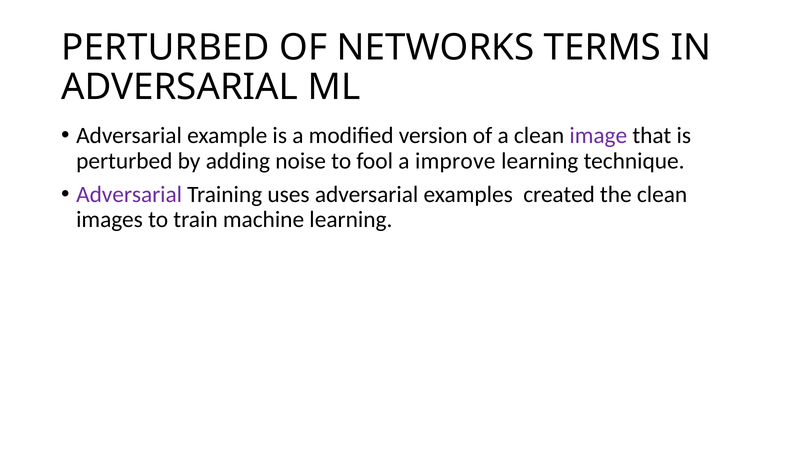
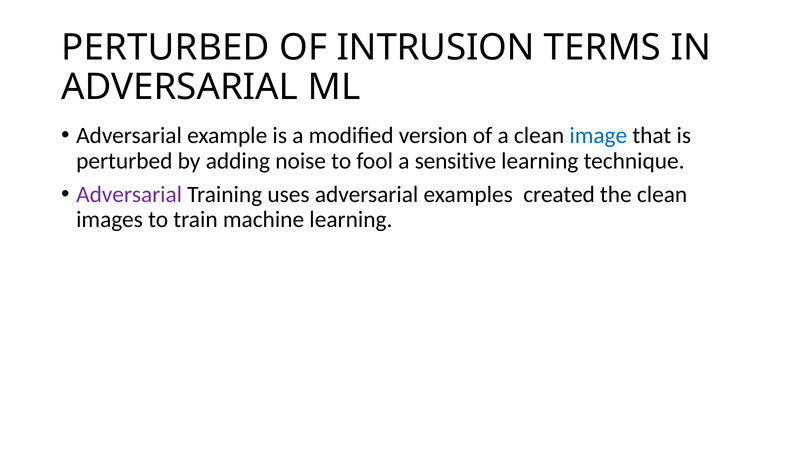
NETWORKS: NETWORKS -> INTRUSION (436, 48)
image colour: purple -> blue (598, 136)
improve: improve -> sensitive (455, 161)
